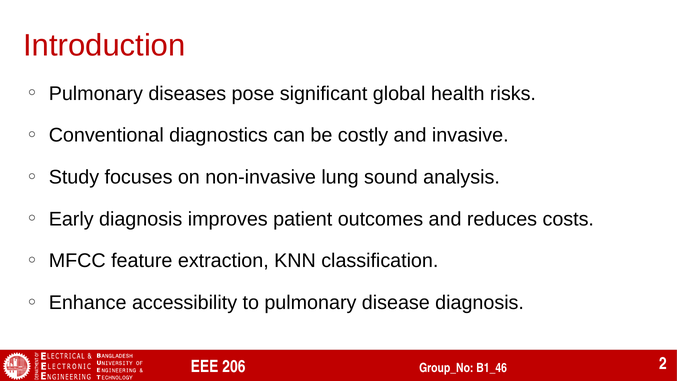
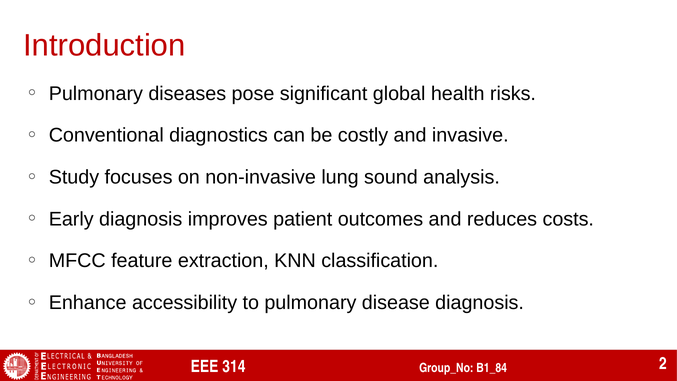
206: 206 -> 314 (234, 366)
B1_46: B1_46 -> B1_84 (492, 368)
